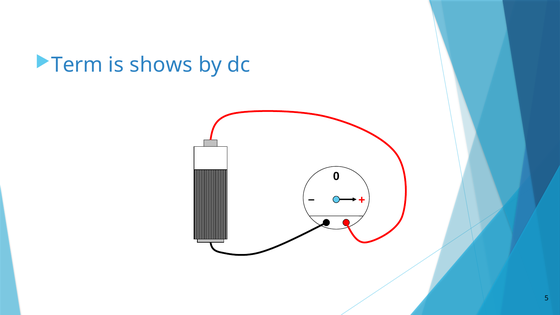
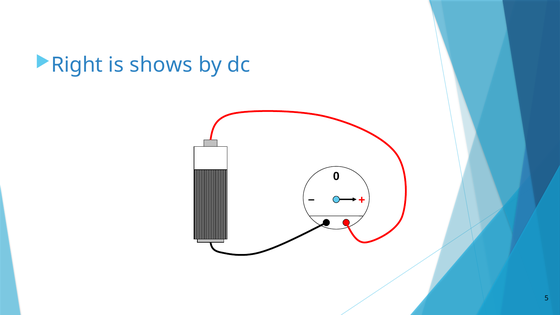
Term: Term -> Right (77, 65)
